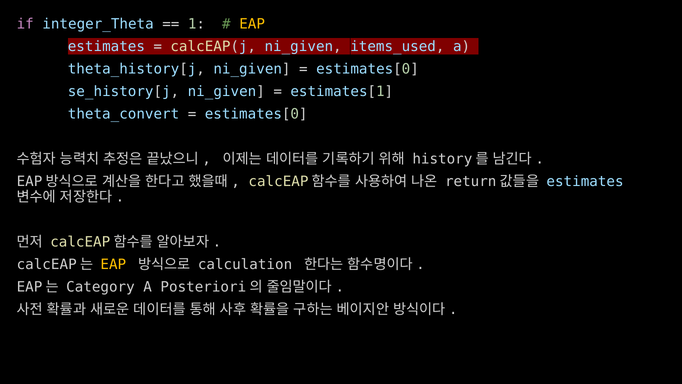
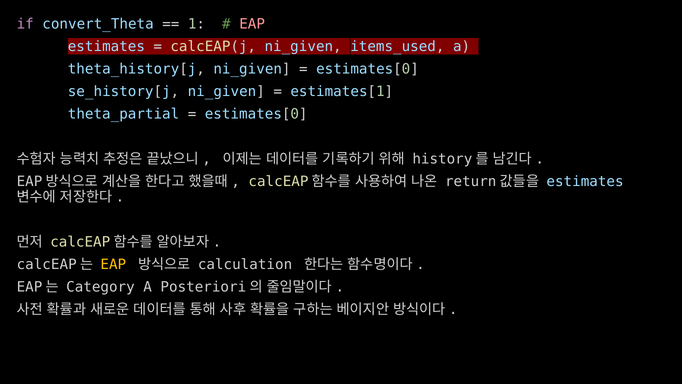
integer_Theta: integer_Theta -> convert_Theta (98, 24)
EAP colour: yellow -> pink (252, 24)
theta_convert: theta_convert -> theta_partial (124, 114)
